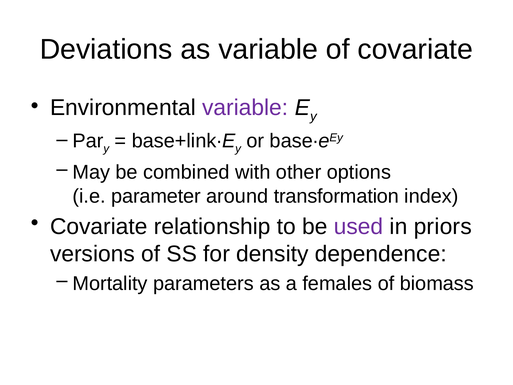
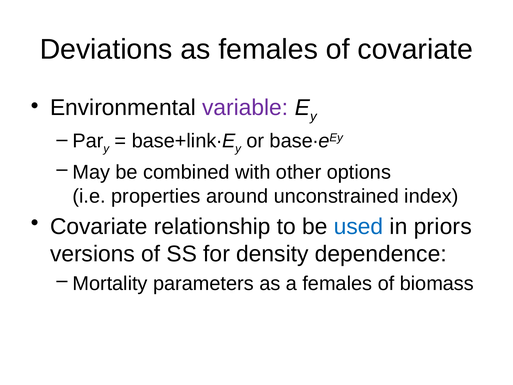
as variable: variable -> females (268, 49)
parameter: parameter -> properties (156, 196)
transformation: transformation -> unconstrained (336, 196)
used colour: purple -> blue (359, 226)
